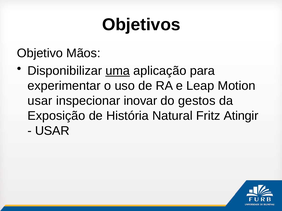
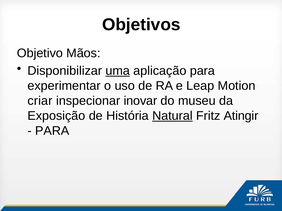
usar: usar -> criar (40, 101)
gestos: gestos -> museu (197, 101)
Natural underline: none -> present (172, 116)
USAR: USAR -> PARA (52, 131)
